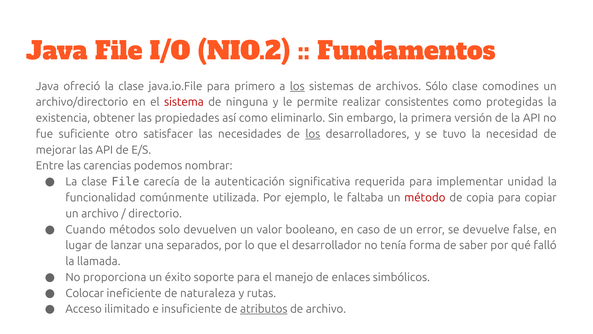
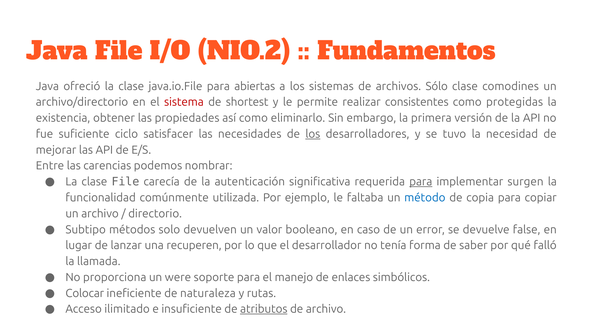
primero: primero -> abiertas (255, 86)
los underline: present -> none (297, 86)
ninguna: ninguna -> shortest (247, 102)
otro: otro -> ciclo (126, 134)
para underline: none -> present (421, 182)
unidad: unidad -> surgen (525, 182)
método colour: red -> blue (425, 197)
Cuando: Cuando -> Subtipo (86, 229)
separados: separados -> recuperen (194, 245)
éxito: éxito -> were (178, 277)
